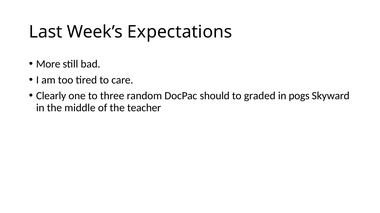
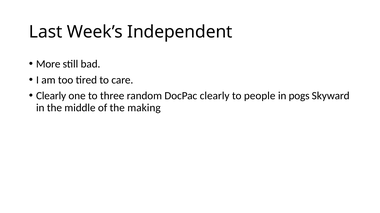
Expectations: Expectations -> Independent (180, 32)
DocPac should: should -> clearly (215, 96)
graded: graded -> people (260, 96)
teacher: teacher -> making (144, 108)
